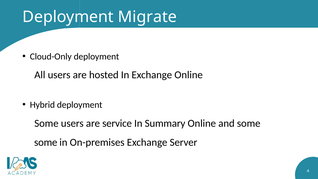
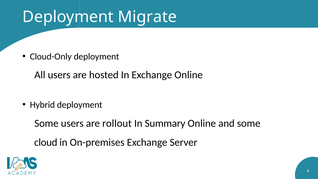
service: service -> rollout (117, 123)
some: some -> cloud (46, 142)
